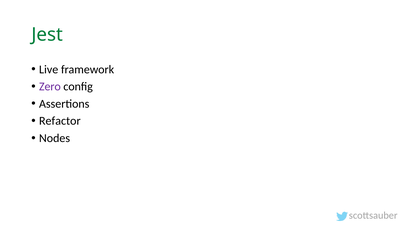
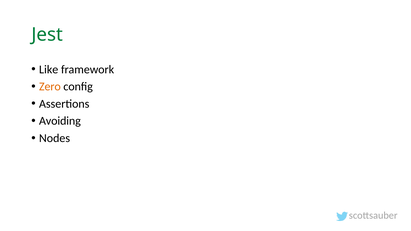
Live: Live -> Like (49, 69)
Zero colour: purple -> orange (50, 87)
Refactor: Refactor -> Avoiding (60, 121)
